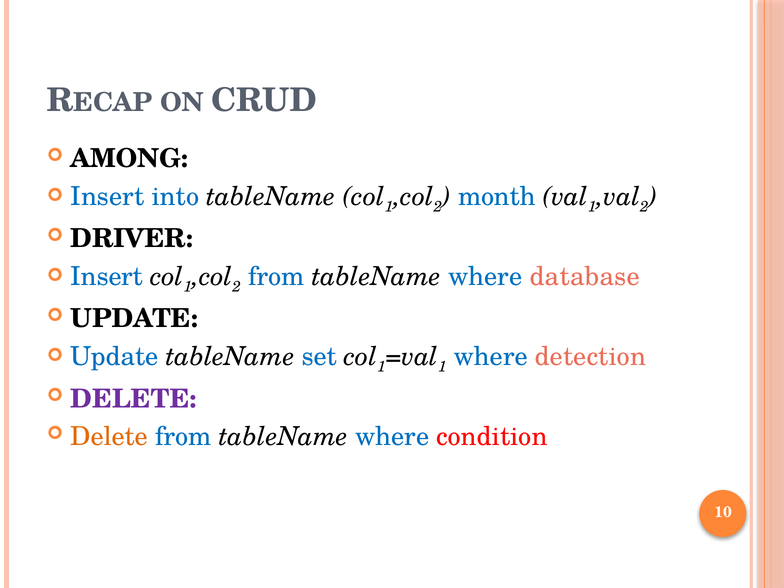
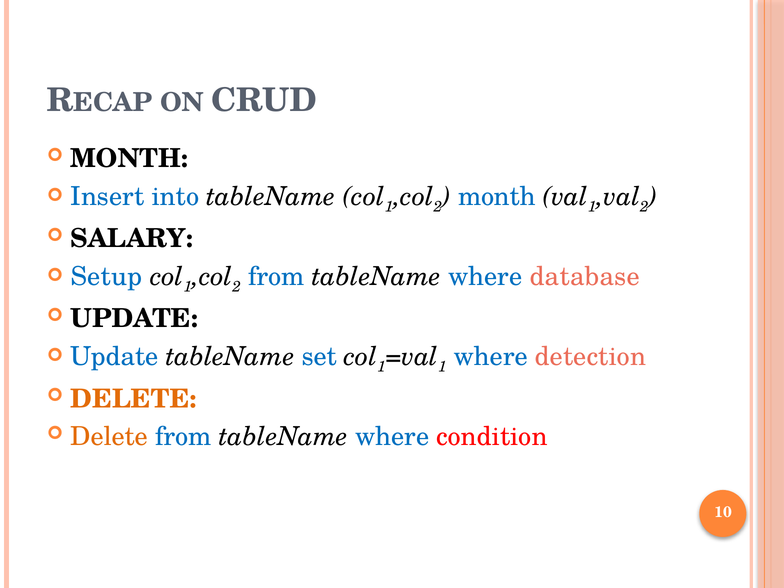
AMONG: AMONG -> MONTH (129, 159)
DRIVER: DRIVER -> SALARY (132, 239)
Insert: Insert -> Setup (107, 277)
DELETE colour: purple -> orange (134, 399)
